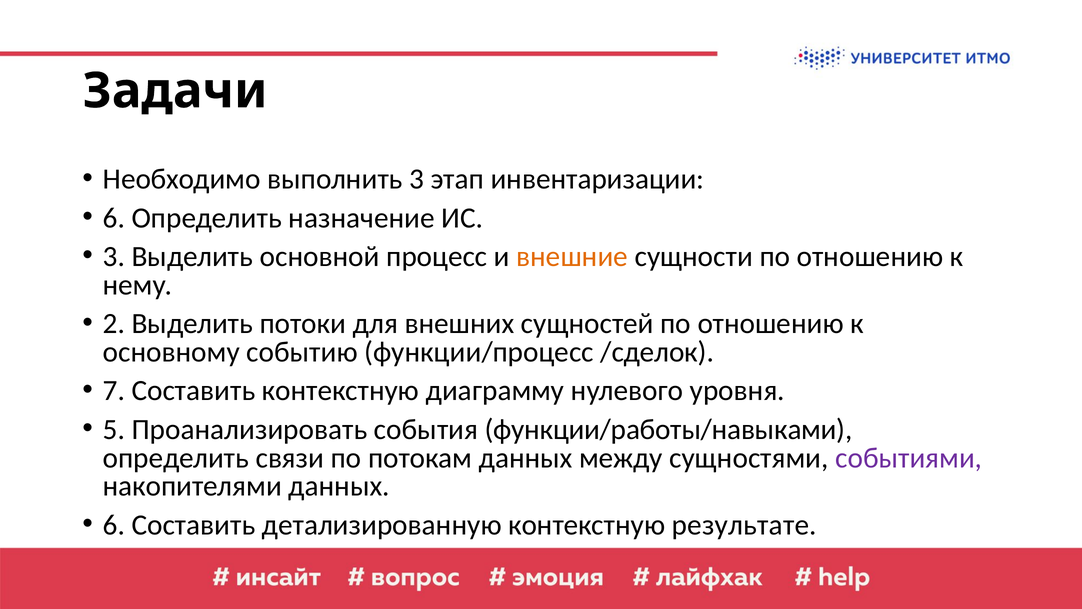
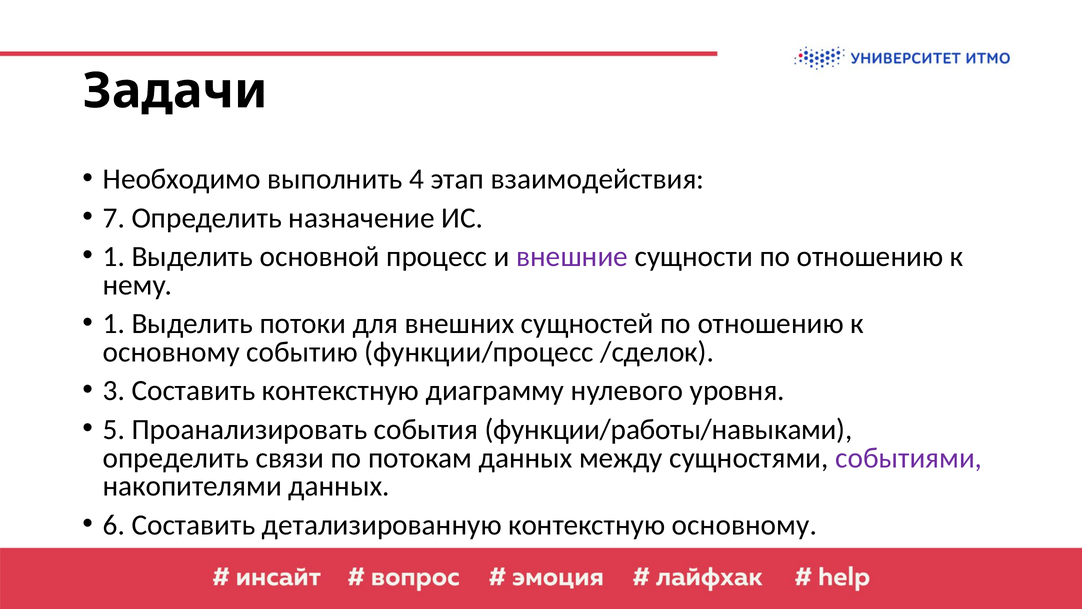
выполнить 3: 3 -> 4 (417, 179)
инвентаризации: инвентаризации -> взаимодействия (597, 179)
6: 6 -> 7 (114, 218)
3: 3 -> 1 (114, 256)
внешние colour: orange -> purple (572, 256)
2: 2 -> 1 (114, 323)
7: 7 -> 3 (114, 390)
контекстную результате: результате -> основному (744, 525)
